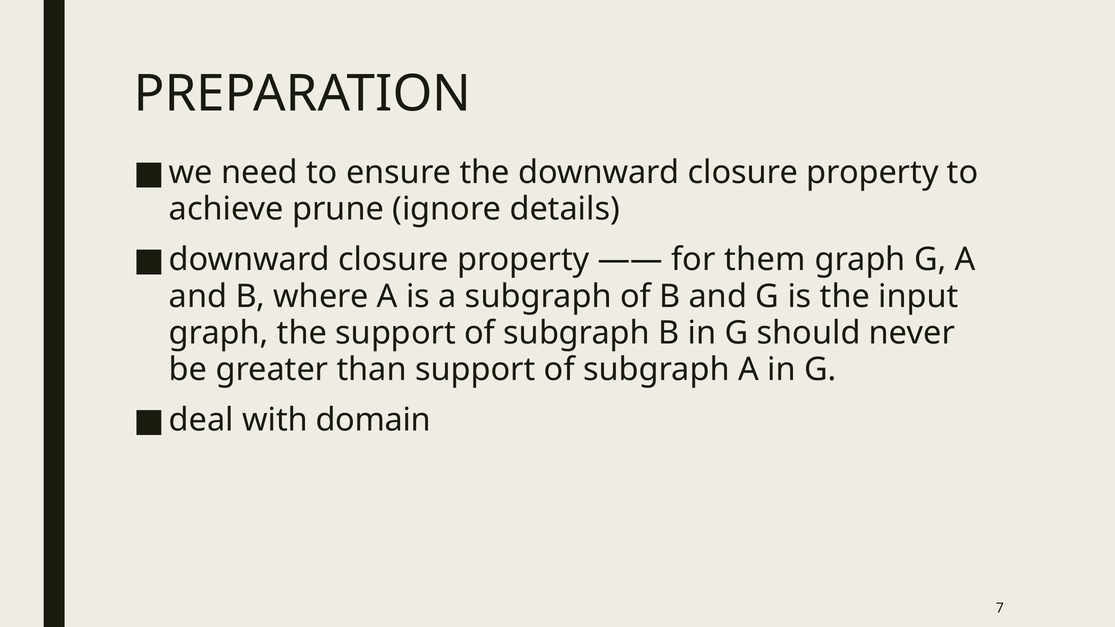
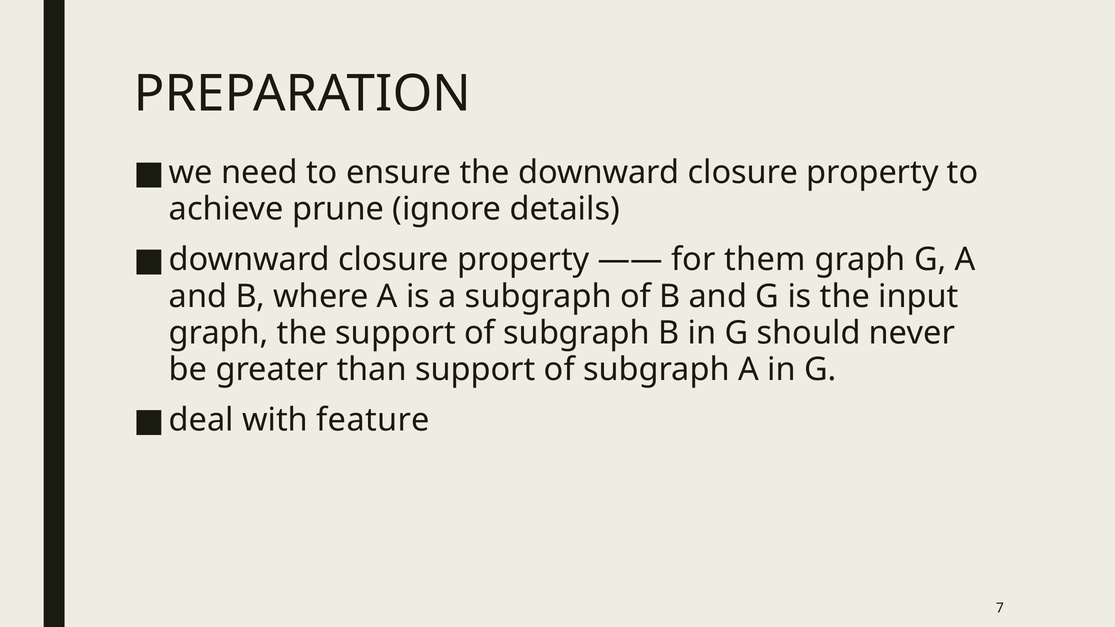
domain: domain -> feature (373, 420)
